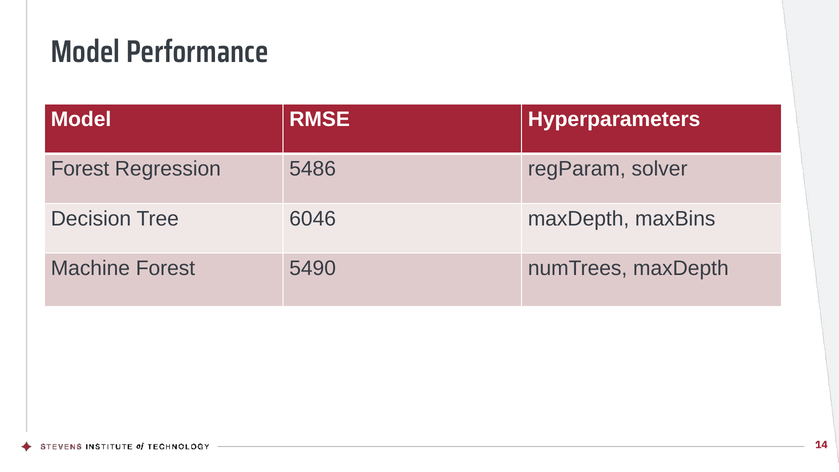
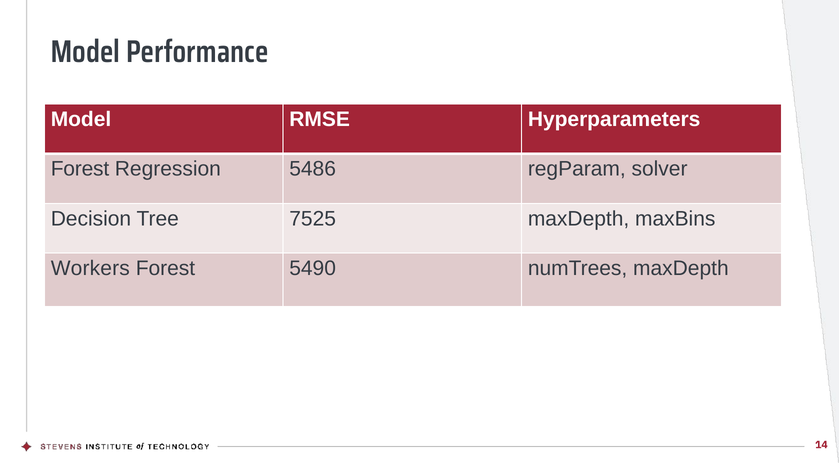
6046: 6046 -> 7525 (313, 219)
Machine: Machine -> Workers (90, 268)
